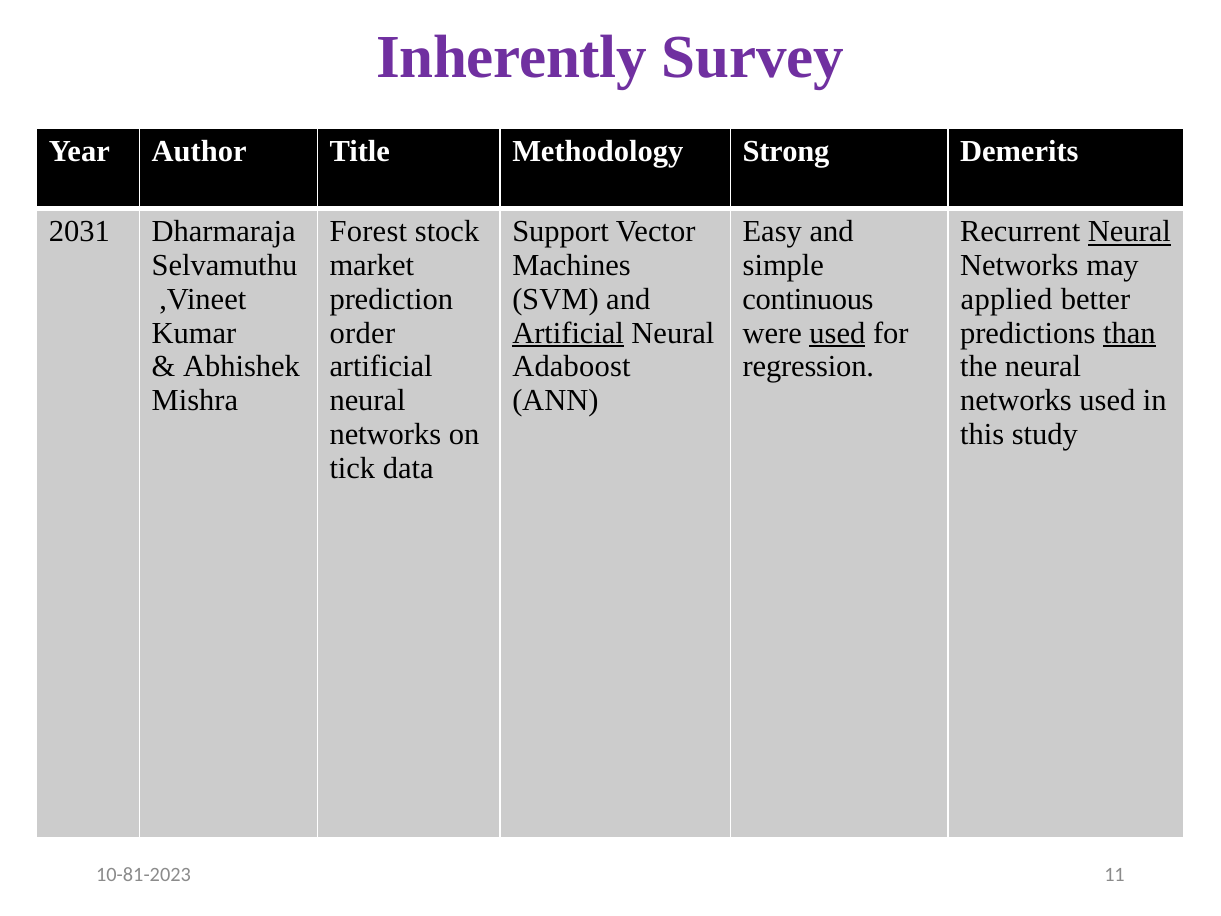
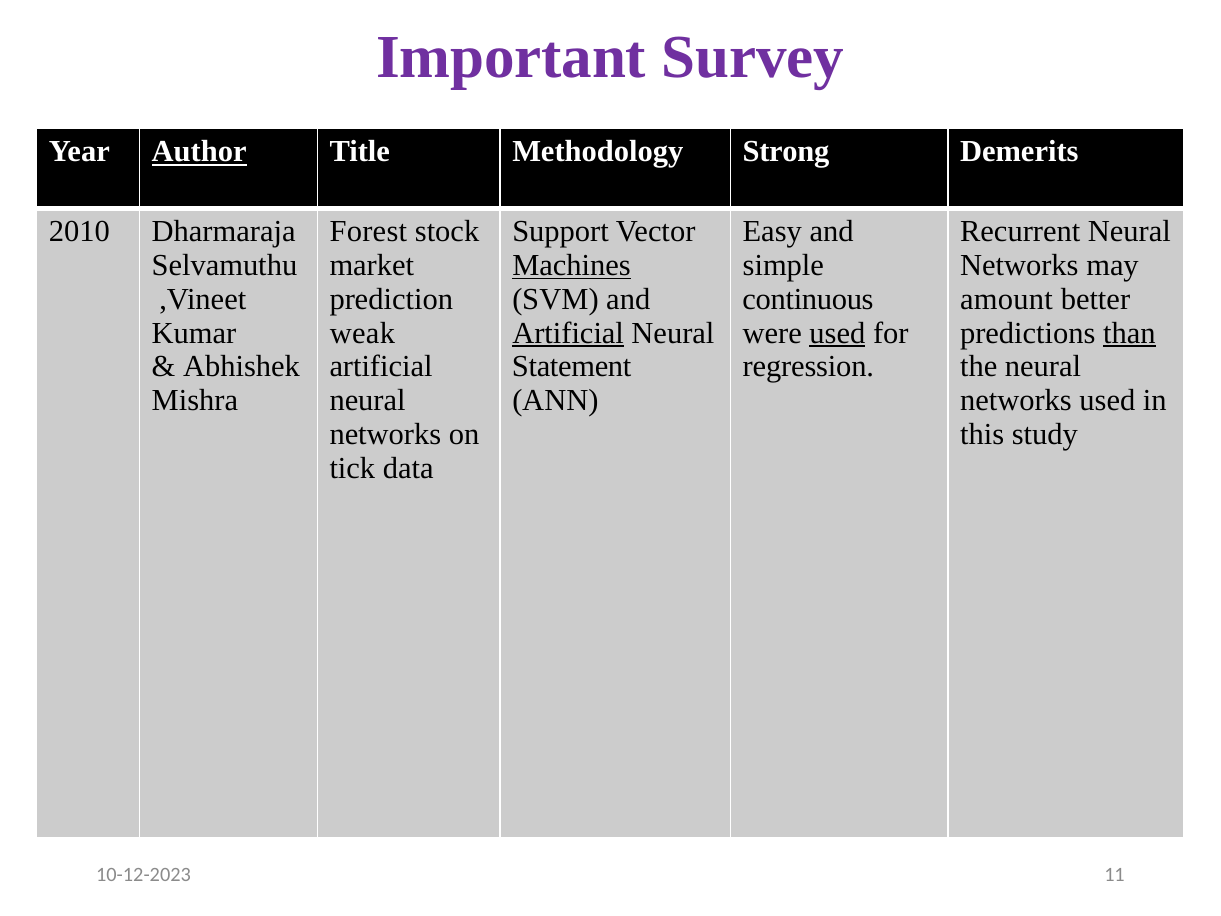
Inherently: Inherently -> Important (511, 57)
Author underline: none -> present (199, 152)
2031: 2031 -> 2010 (79, 231)
Neural underline: present -> none (1129, 231)
Machines underline: none -> present (571, 265)
applied: applied -> amount (1007, 299)
order: order -> weak (362, 333)
Adaboost: Adaboost -> Statement (572, 367)
10-81-2023: 10-81-2023 -> 10-12-2023 (144, 875)
